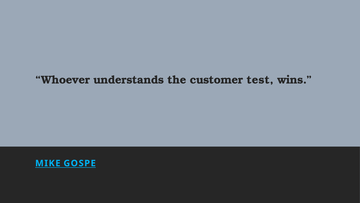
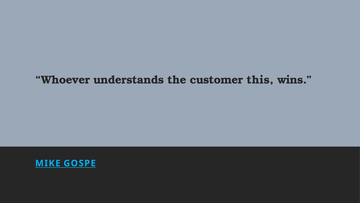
test: test -> this (260, 80)
